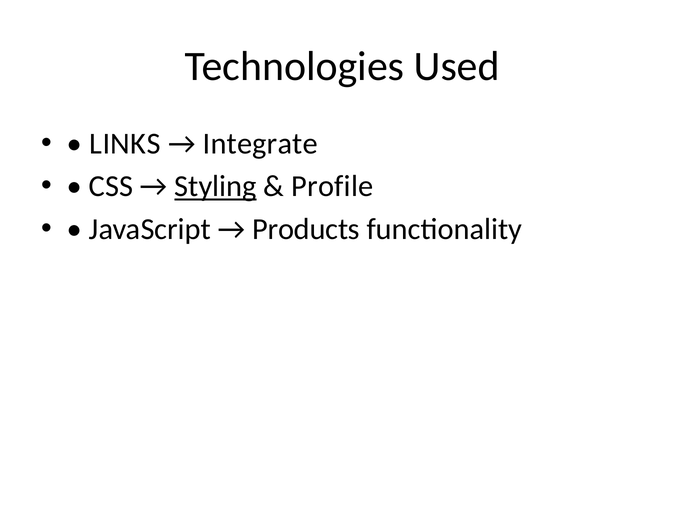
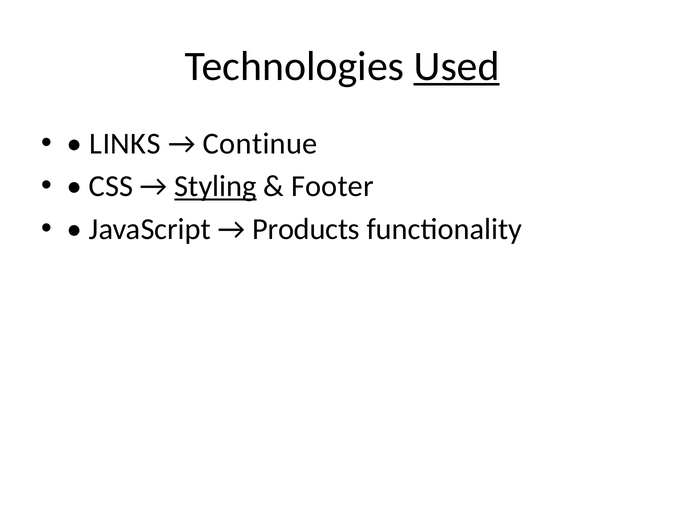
Used underline: none -> present (457, 66)
Integrate: Integrate -> Continue (260, 144)
Profile: Profile -> Footer (332, 186)
